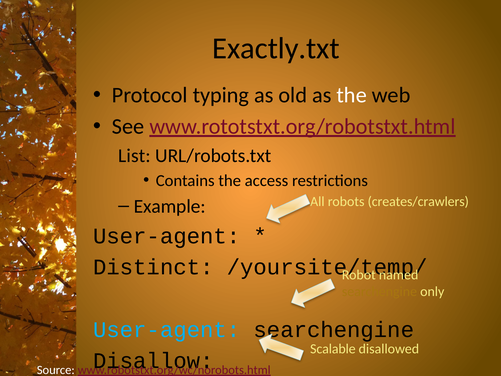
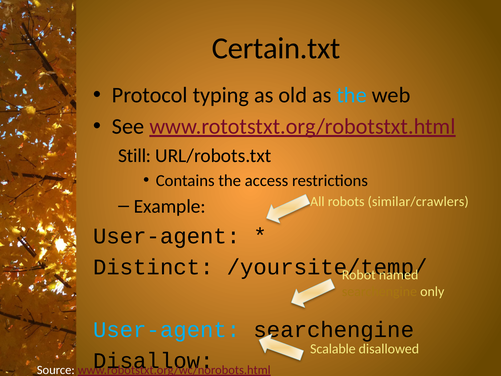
Exactly.txt: Exactly.txt -> Certain.txt (276, 48)
the colour: white -> light blue (352, 95)
List: List -> Still (135, 156)
creates/crawlers: creates/crawlers -> similar/crawlers (418, 201)
